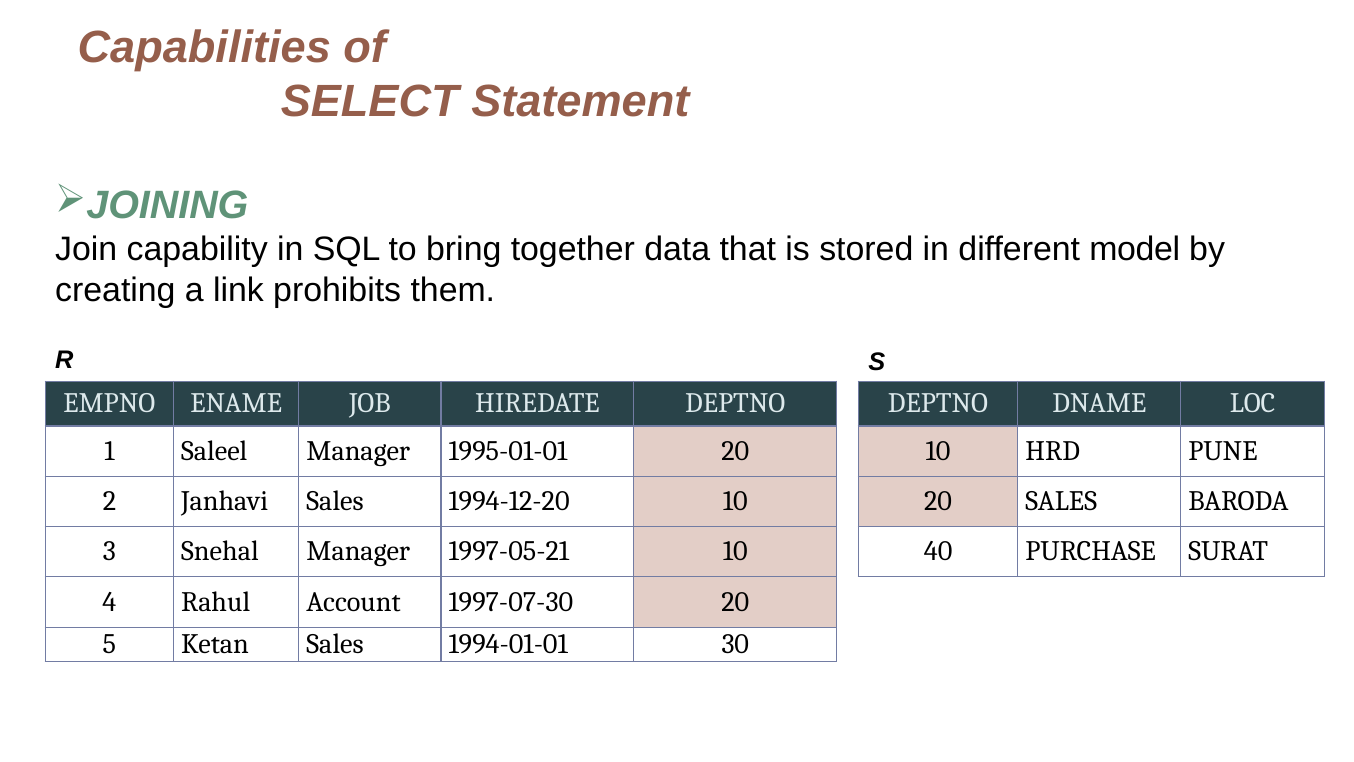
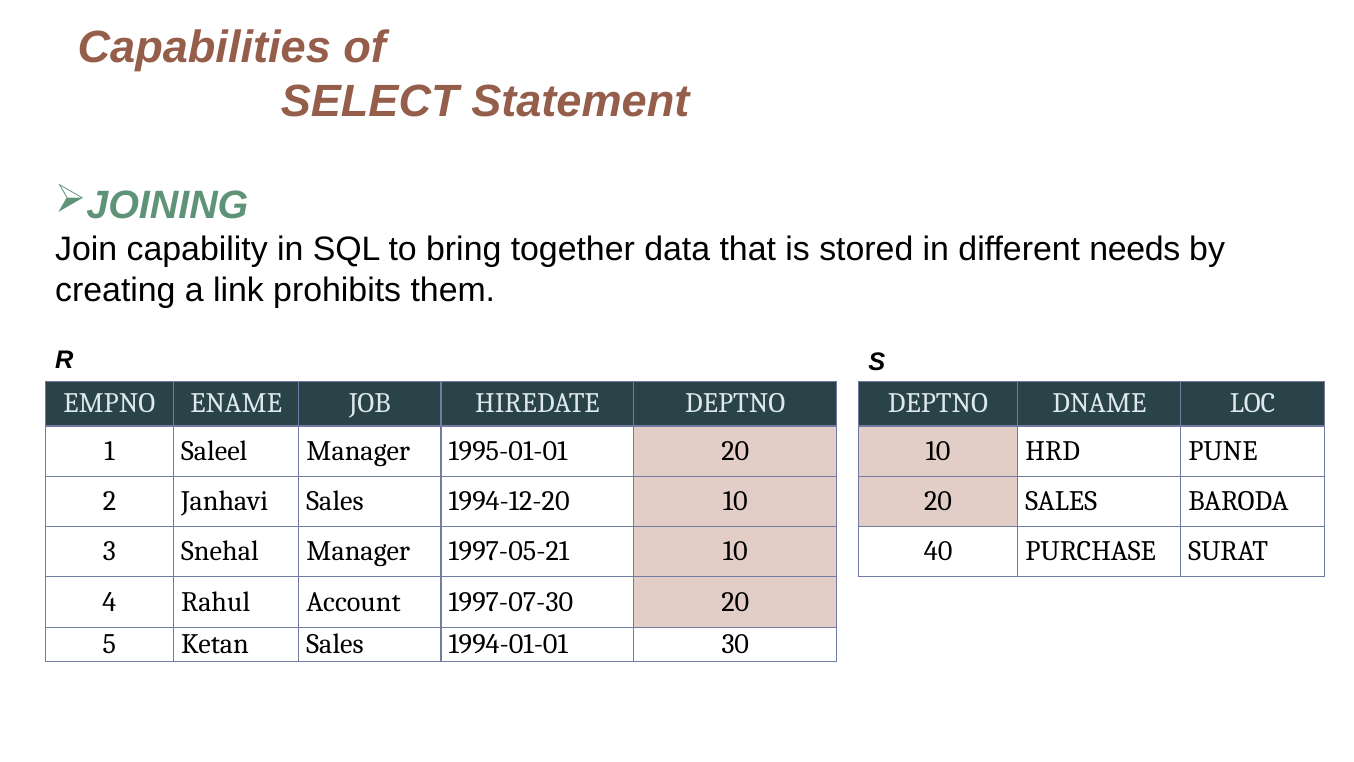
model: model -> needs (1135, 249)
